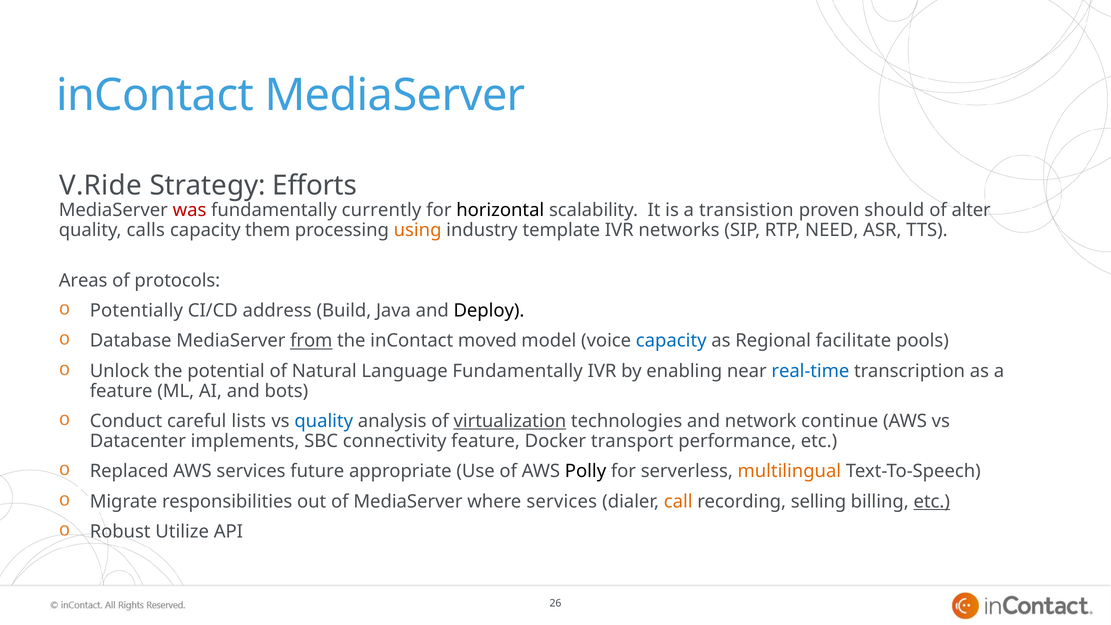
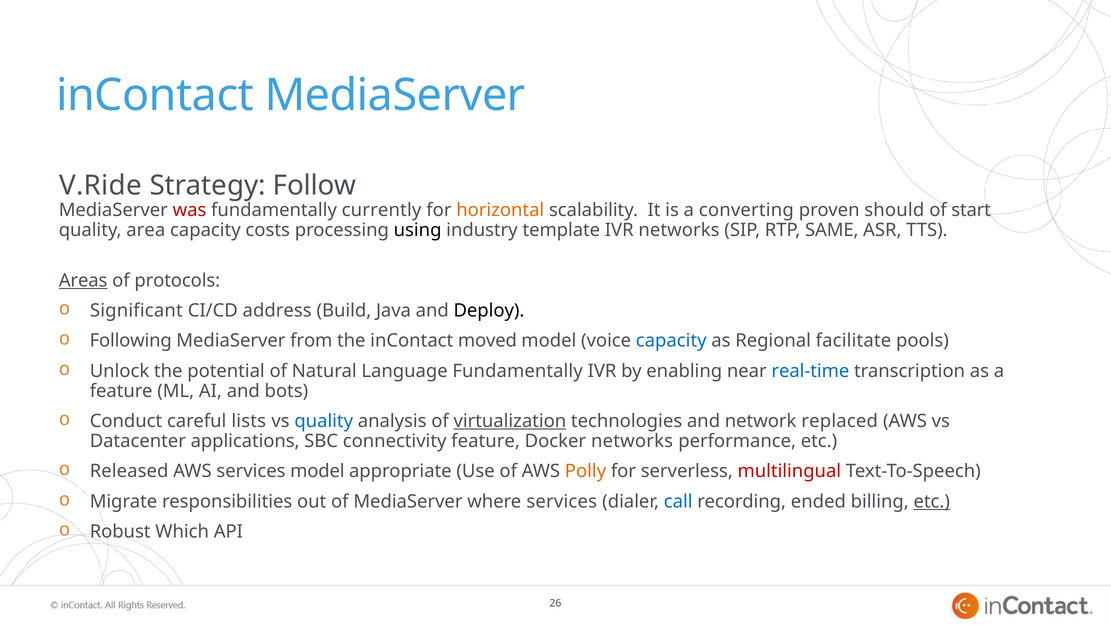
Efforts: Efforts -> Follow (315, 185)
horizontal colour: black -> orange (500, 210)
transistion: transistion -> converting (746, 210)
alter: alter -> start (971, 210)
calls: calls -> area (146, 230)
them: them -> costs (268, 230)
using colour: orange -> black (418, 230)
NEED: NEED -> SAME (832, 230)
Areas underline: none -> present (83, 280)
Potentially: Potentially -> Significant (136, 311)
Database: Database -> Following (131, 341)
from underline: present -> none (311, 341)
continue: continue -> replaced (840, 421)
implements: implements -> applications (245, 441)
Docker transport: transport -> networks (632, 441)
Replaced: Replaced -> Released (129, 471)
services future: future -> model (317, 471)
Polly colour: black -> orange (586, 471)
multilingual colour: orange -> red (789, 471)
call colour: orange -> blue (678, 502)
selling: selling -> ended (818, 502)
Utilize: Utilize -> Which (182, 532)
